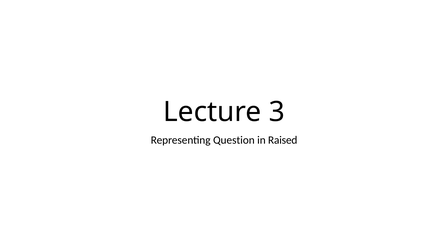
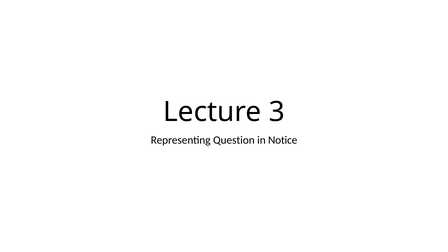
Raised: Raised -> Notice (283, 140)
